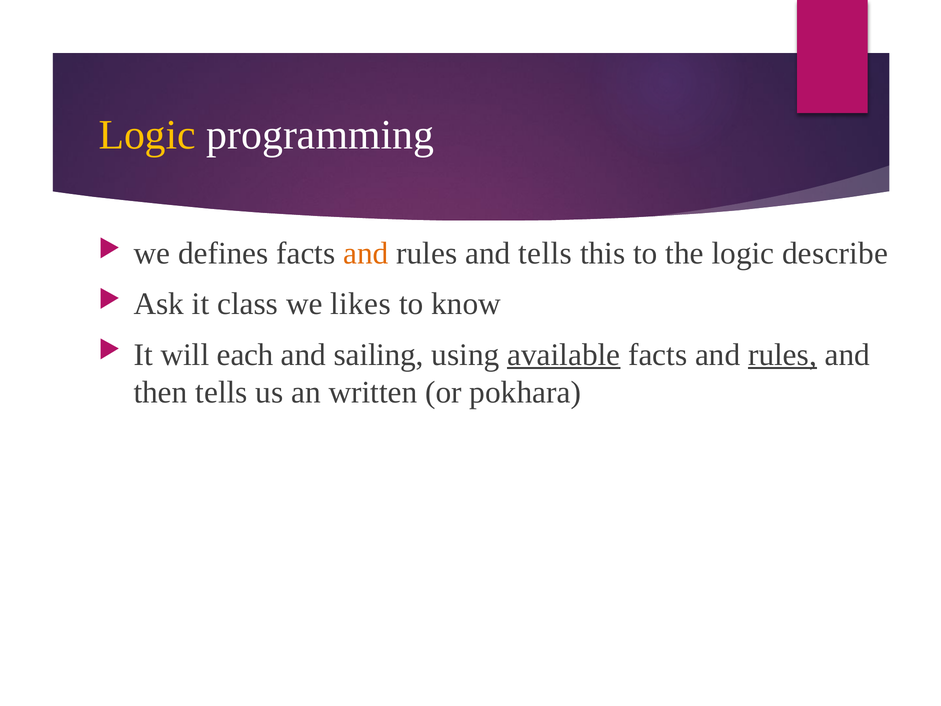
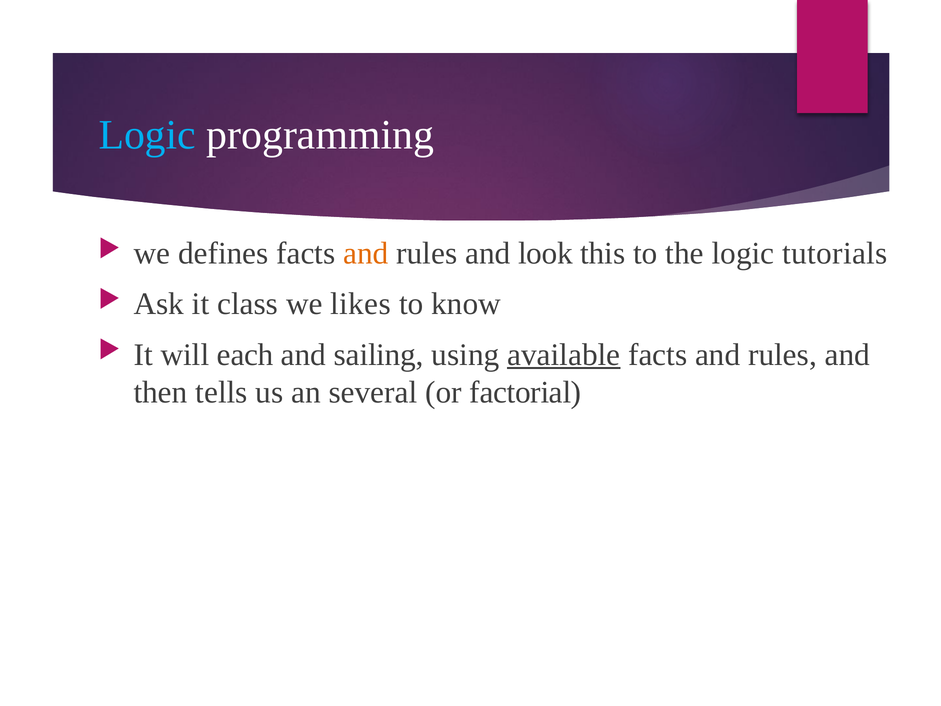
Logic colour: yellow -> light blue (147, 135)
and tells: tells -> look (545, 253)
describe: describe -> tutorials (835, 253)
rules underline: present -> none (783, 355)
written: written -> several (373, 392)
pokhara: pokhara -> factorial (525, 392)
